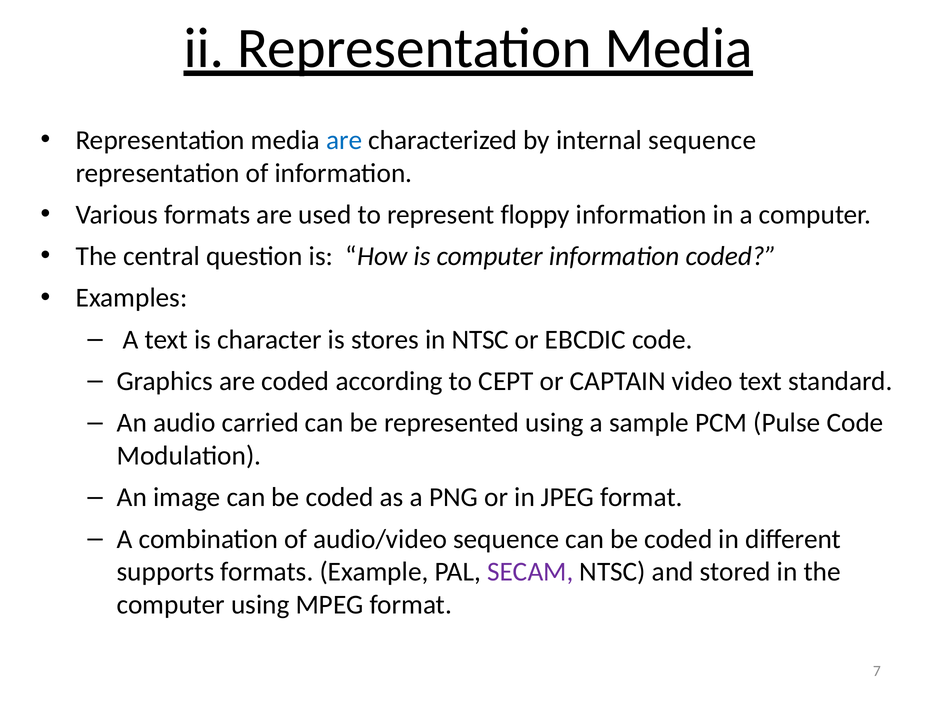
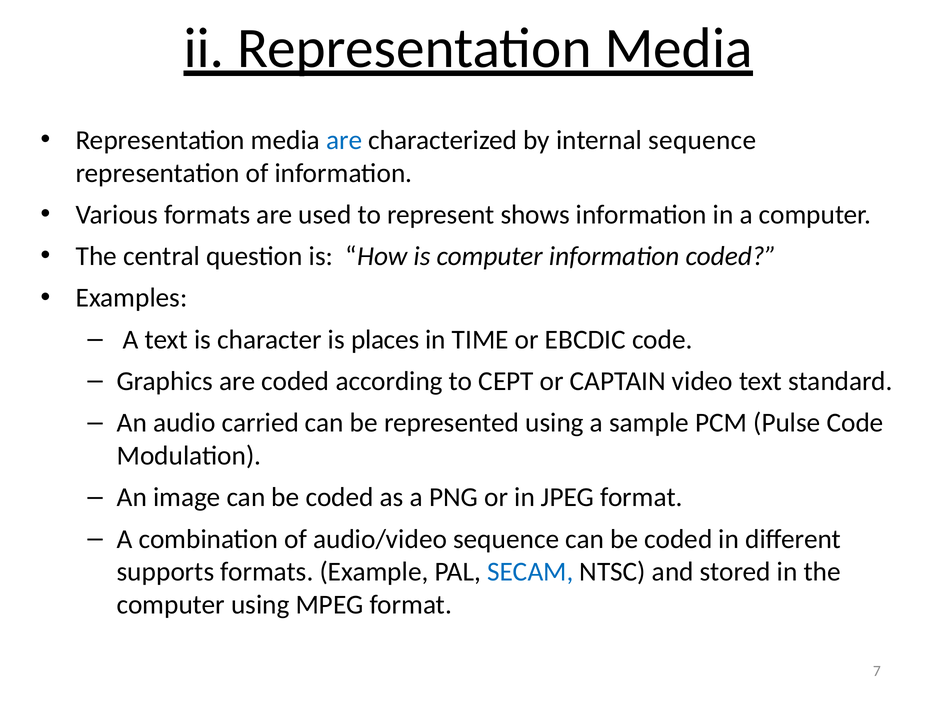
floppy: floppy -> shows (535, 215)
stores: stores -> places (385, 340)
in NTSC: NTSC -> TIME (480, 340)
SECAM colour: purple -> blue (530, 572)
